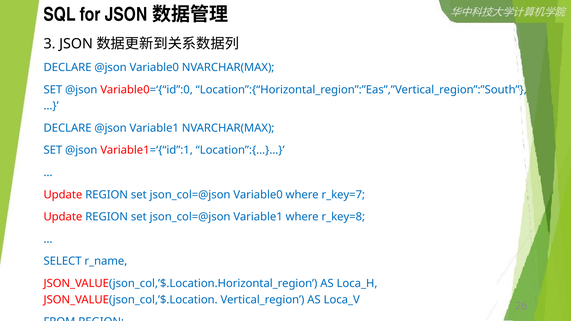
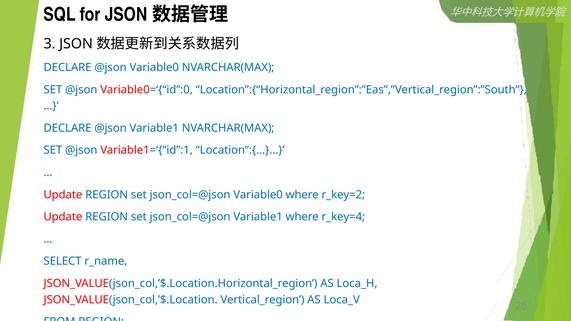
r_key=7: r_key=7 -> r_key=2 (343, 195)
r_key=8: r_key=8 -> r_key=4 (343, 217)
